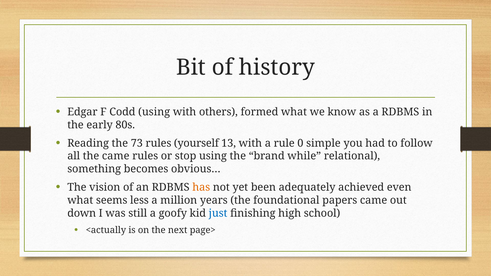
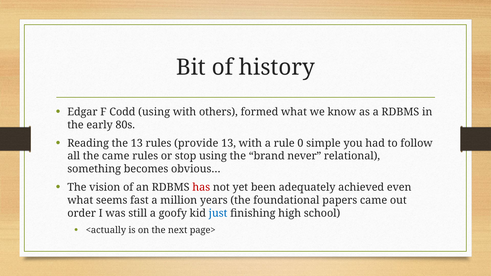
the 73: 73 -> 13 (137, 143)
yourself: yourself -> provide (196, 143)
while: while -> never (304, 156)
has colour: orange -> red (201, 188)
less: less -> fast (139, 200)
down: down -> order (82, 213)
